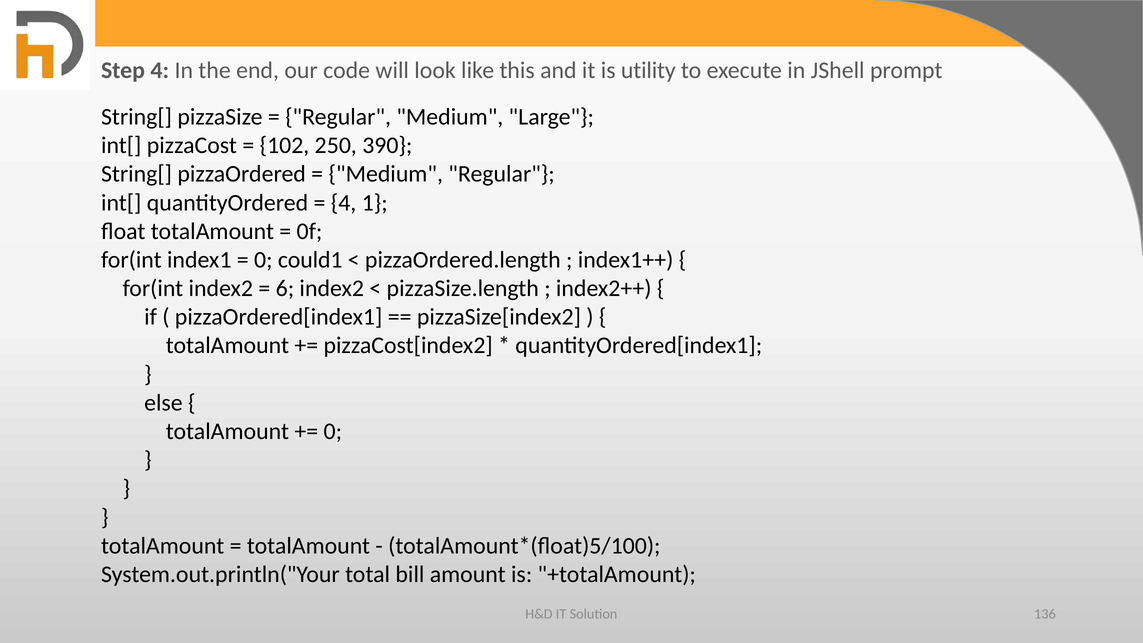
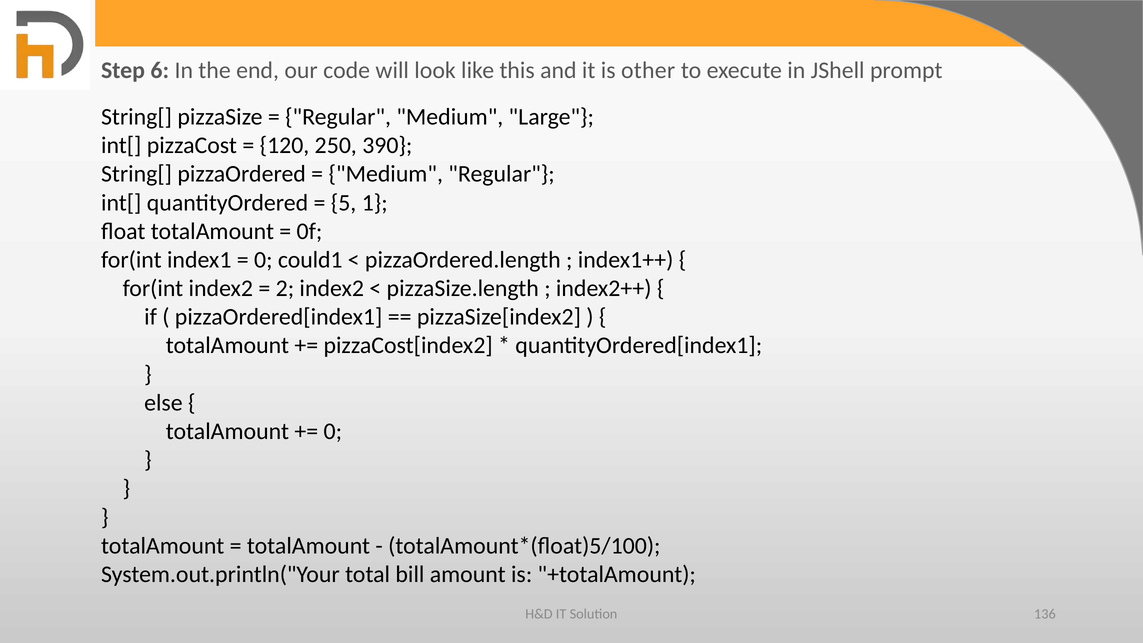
Step 4: 4 -> 6 (160, 70)
utility: utility -> other (648, 70)
102: 102 -> 120 (284, 145)
4: 4 -> 5 (344, 203)
6: 6 -> 2 (285, 288)
